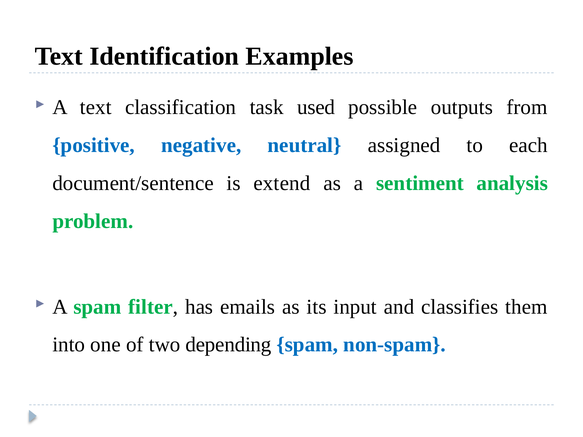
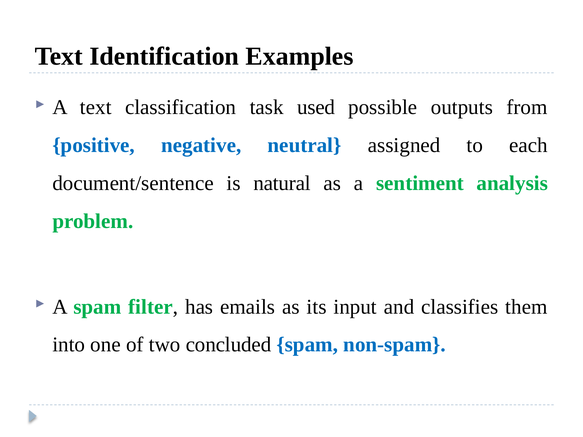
extend: extend -> natural (282, 183)
depending: depending -> concluded (228, 345)
